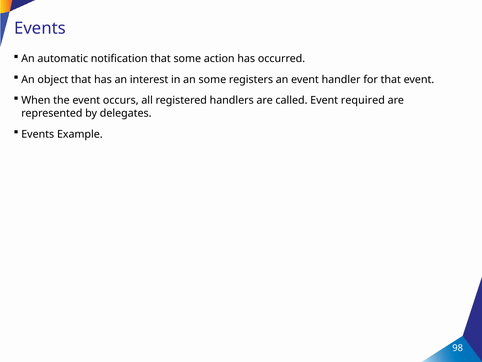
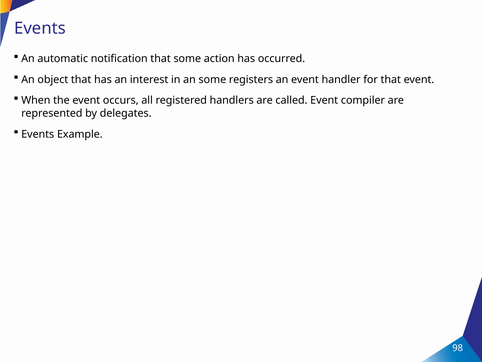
required: required -> compiler (363, 100)
